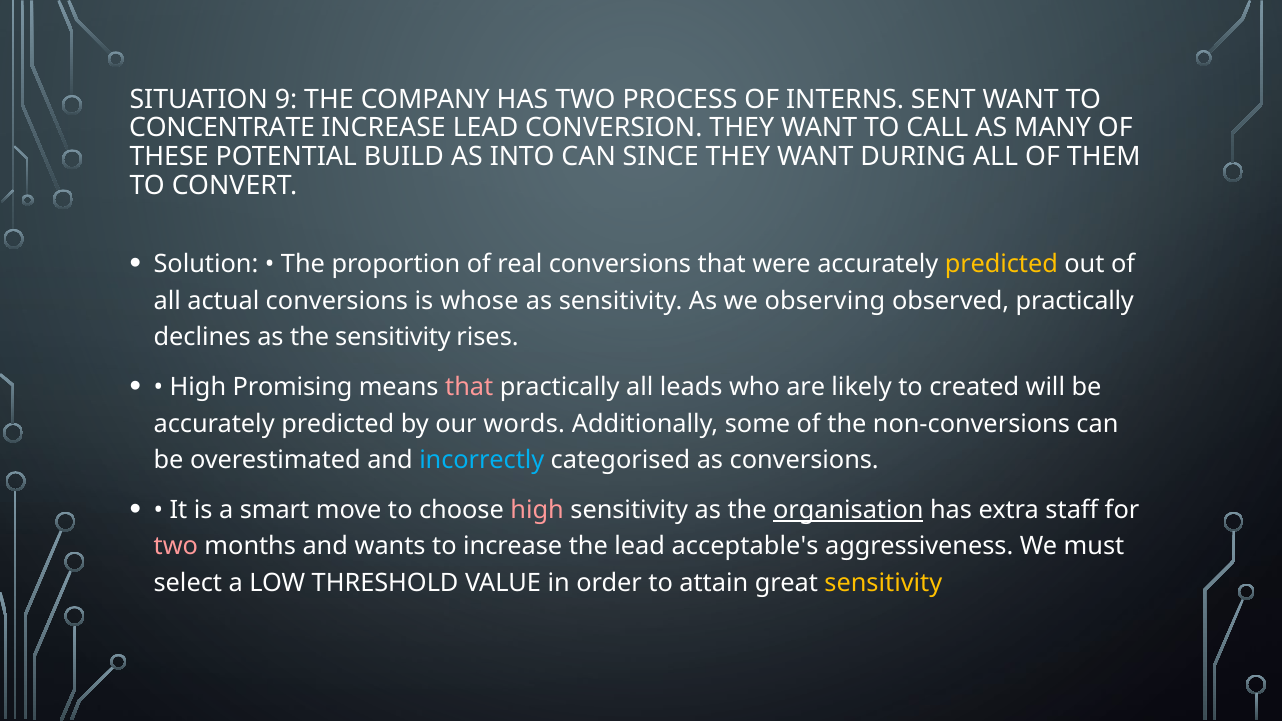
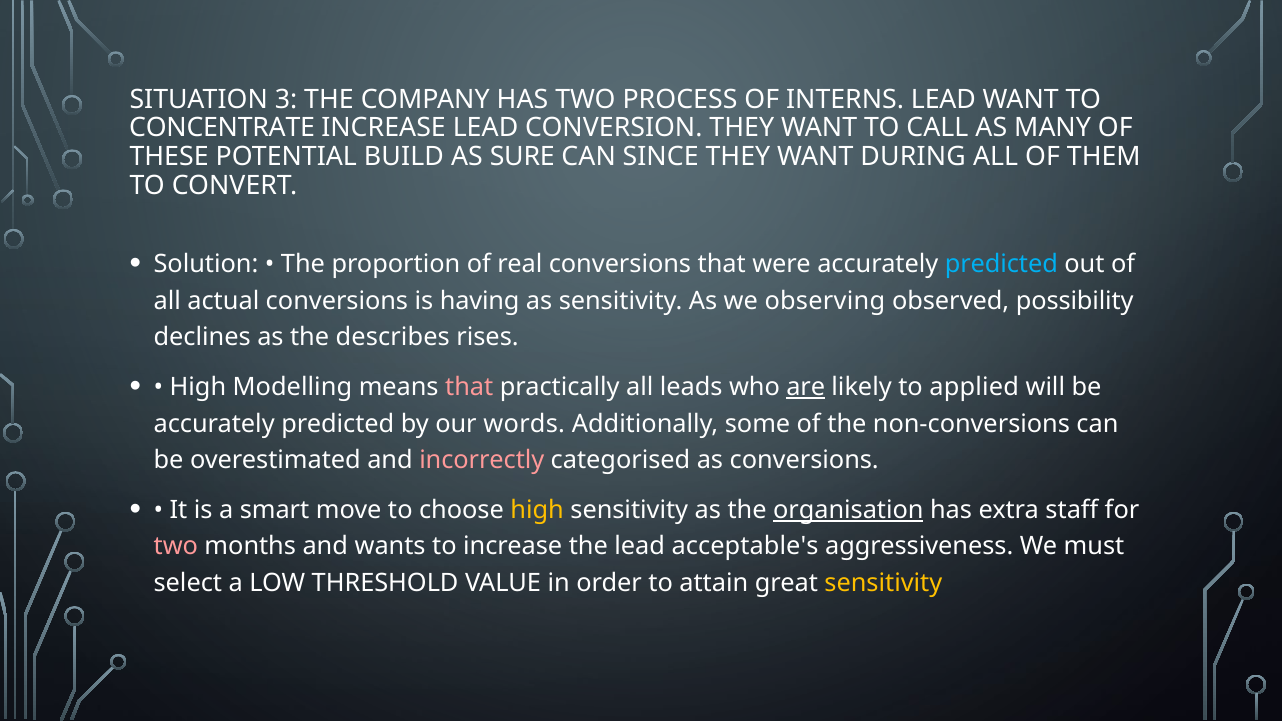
9: 9 -> 3 (286, 99)
INTERNS SENT: SENT -> LEAD (943, 99)
INTO: INTO -> SURE (522, 157)
predicted colour: yellow -> light blue (1001, 264)
whose: whose -> having (480, 301)
observed practically: practically -> possibility (1075, 301)
the sensitivity: sensitivity -> describes (393, 337)
Promising: Promising -> Modelling (292, 387)
are underline: none -> present (806, 387)
created: created -> applied (974, 387)
incorrectly colour: light blue -> pink (482, 460)
high colour: pink -> yellow (537, 510)
